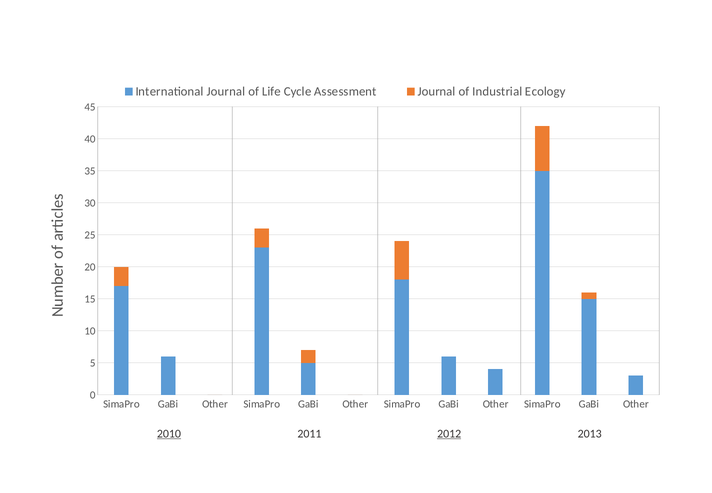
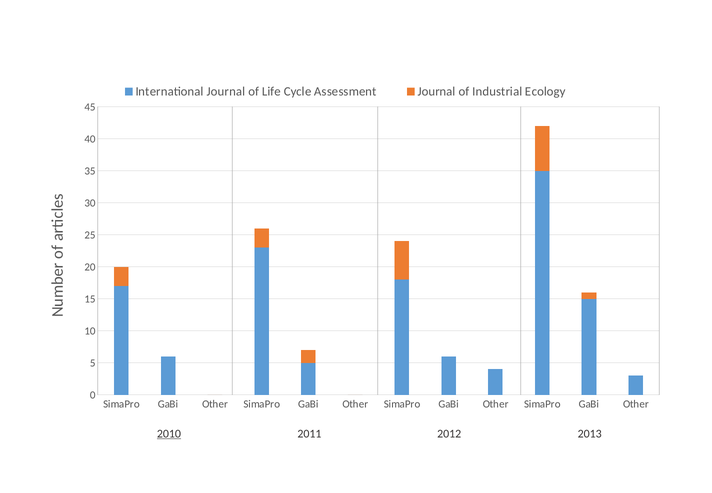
2012 underline: present -> none (449, 434)
